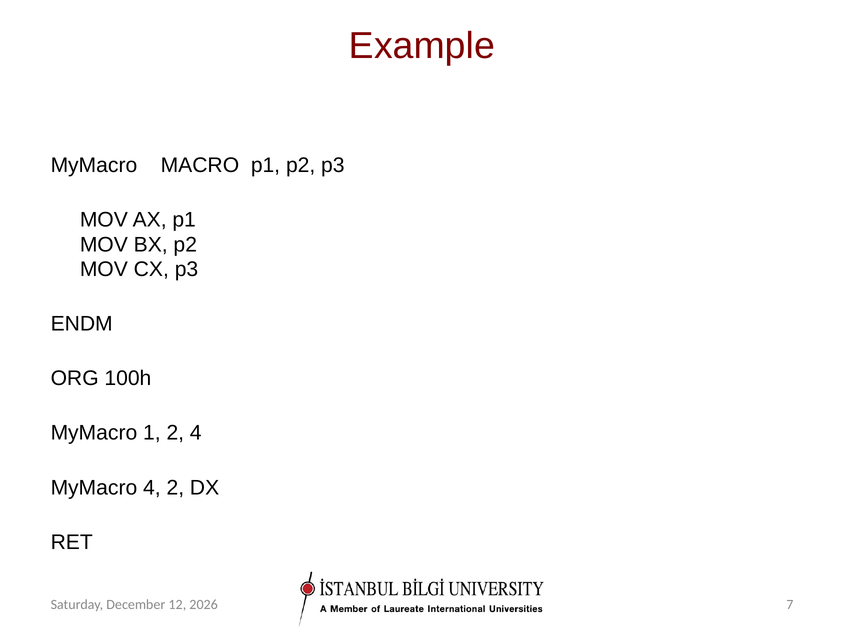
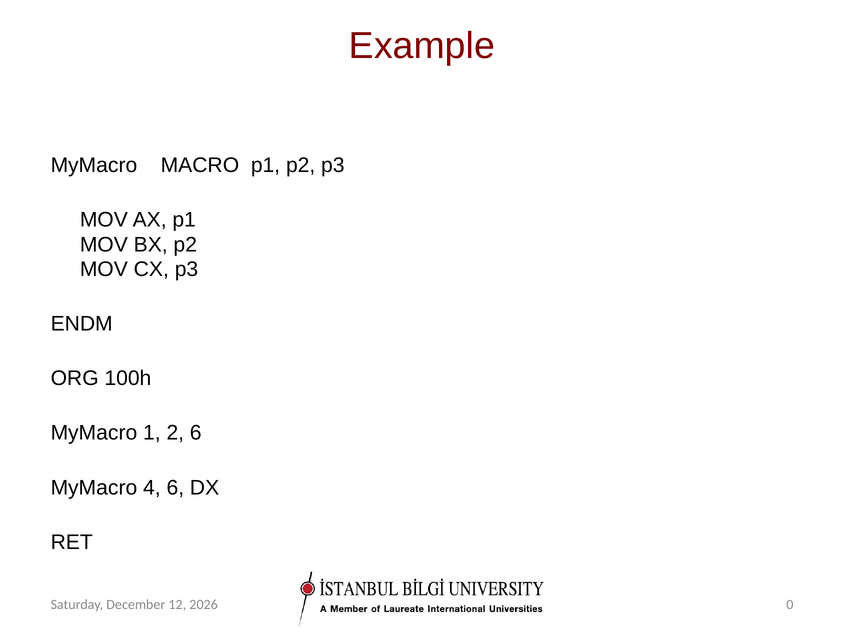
2 4: 4 -> 6 (196, 433)
4 2: 2 -> 6 (175, 488)
7: 7 -> 0 (790, 604)
